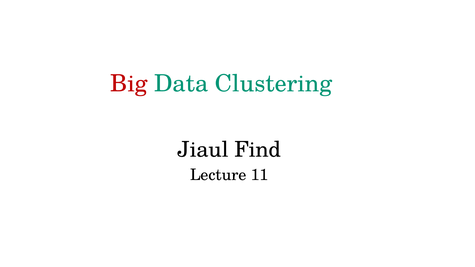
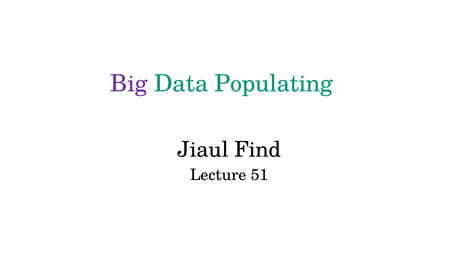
Big colour: red -> purple (129, 84)
Clustering: Clustering -> Populating (274, 84)
11: 11 -> 51 (260, 175)
